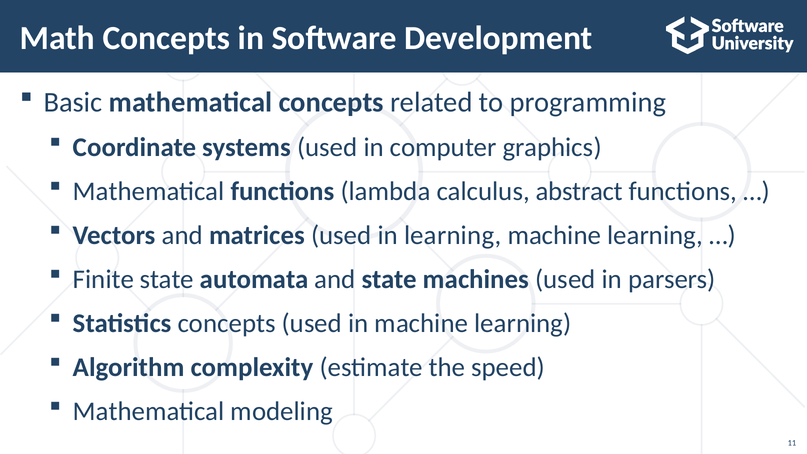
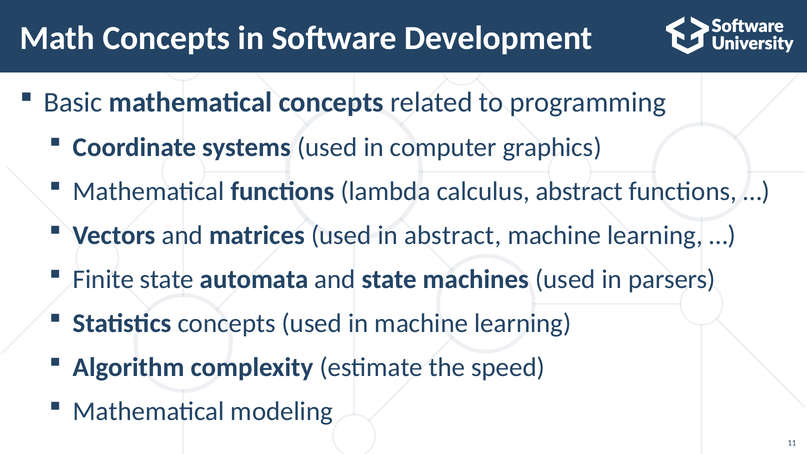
in learning: learning -> abstract (453, 235)
